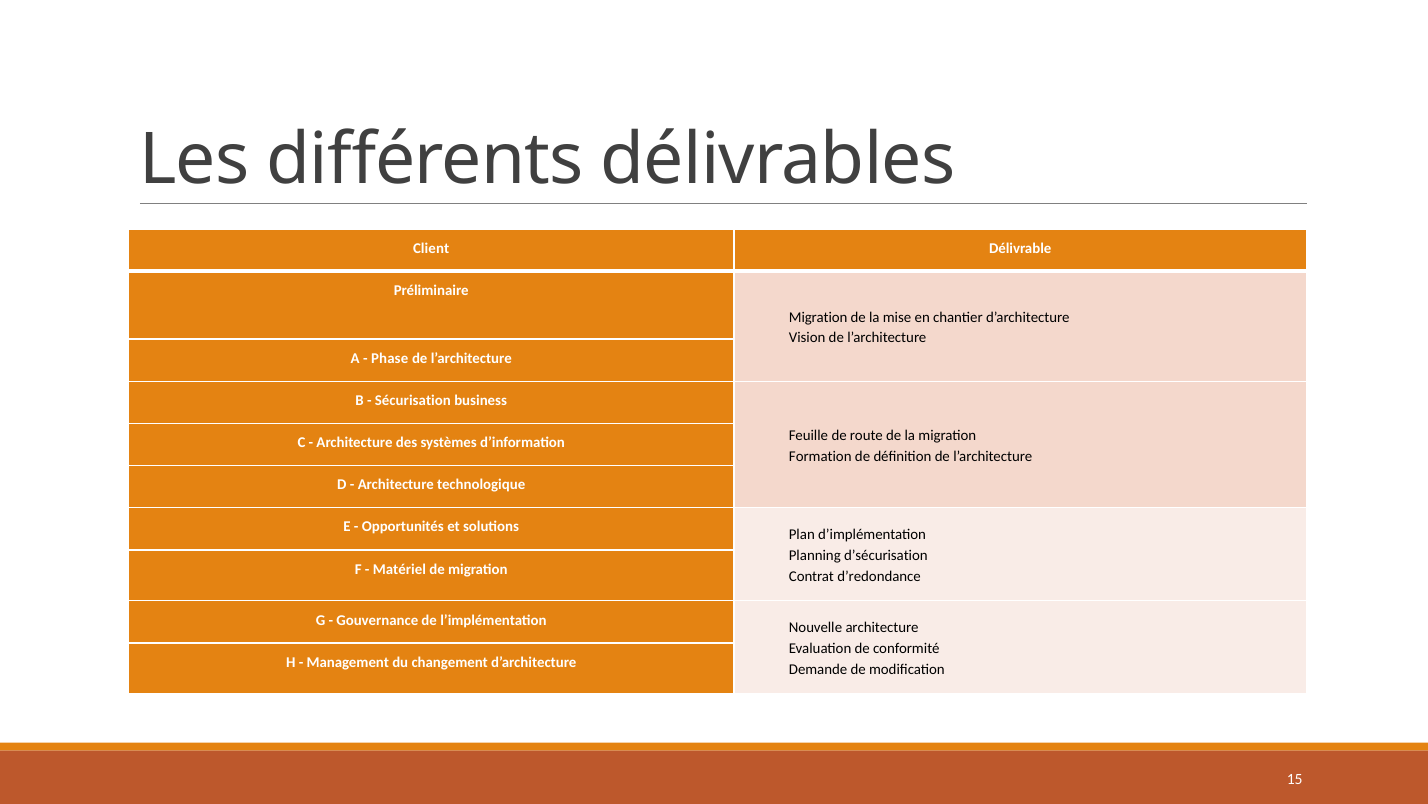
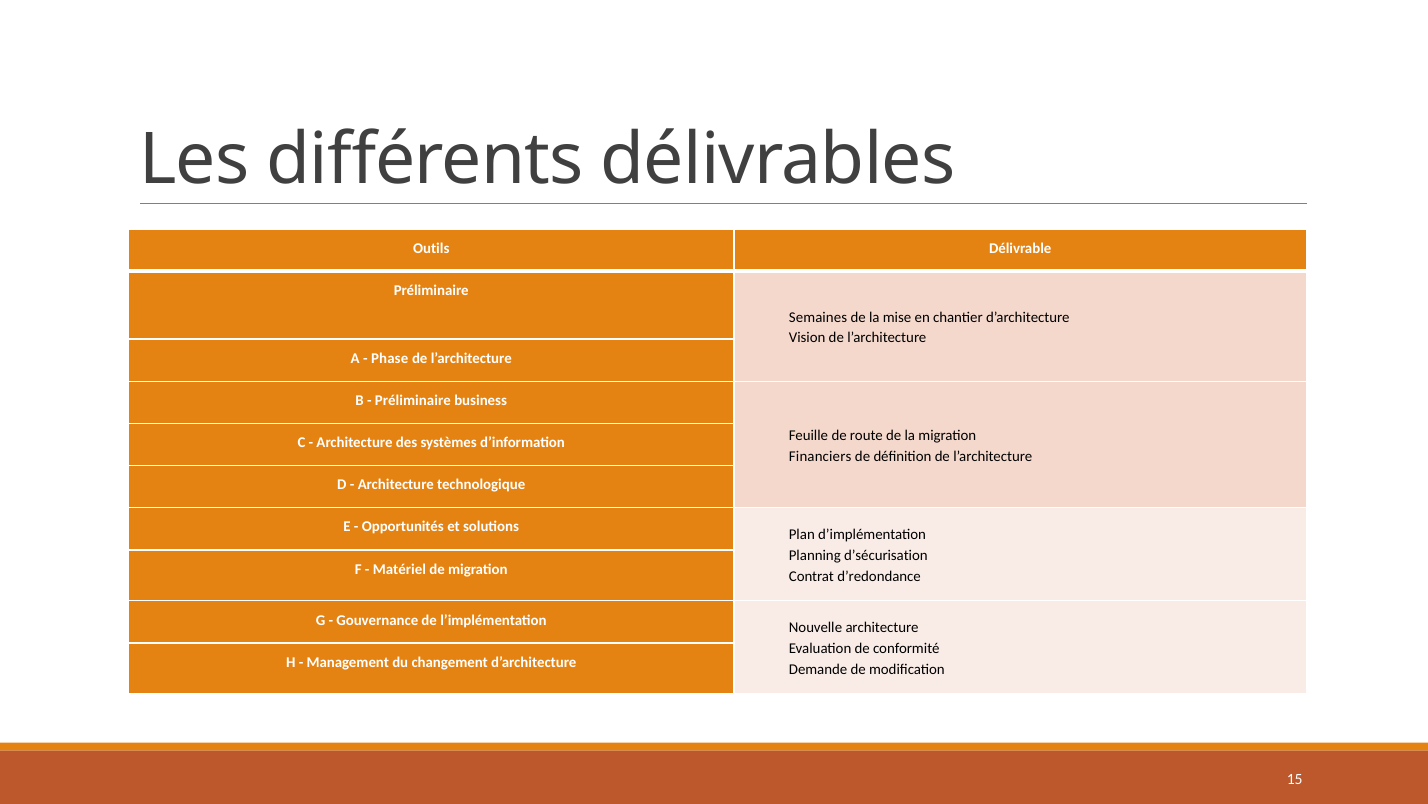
Client: Client -> Outils (431, 248)
Migration: Migration -> Semaines (818, 317)
Sécurisation: Sécurisation -> Préliminaire (413, 400)
Formation: Formation -> Financiers (820, 456)
